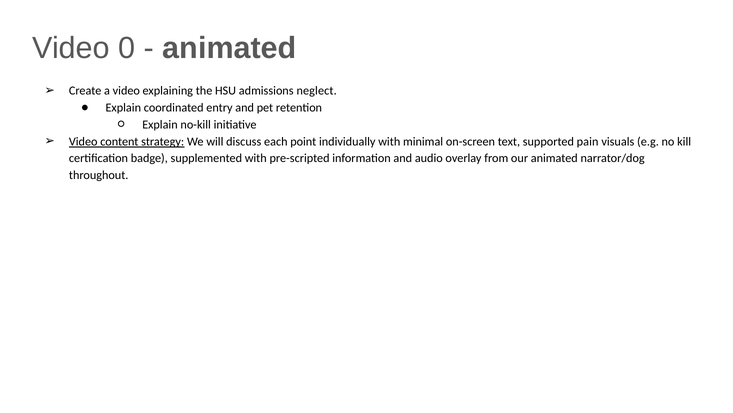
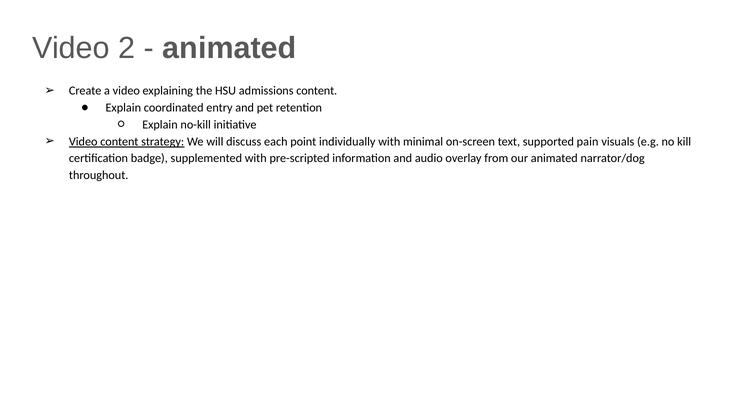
0: 0 -> 2 (127, 48)
admissions neglect: neglect -> content (317, 91)
